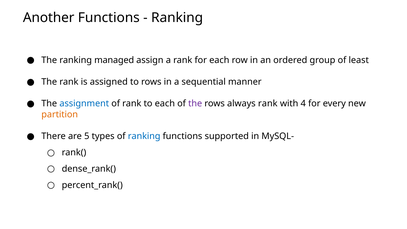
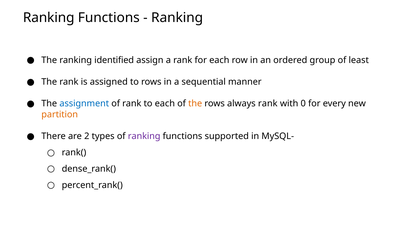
Another: Another -> Ranking (49, 18)
managed: managed -> identified (114, 60)
the colour: purple -> orange (195, 104)
4: 4 -> 0 (303, 104)
5: 5 -> 2 (87, 136)
ranking colour: blue -> purple (144, 136)
